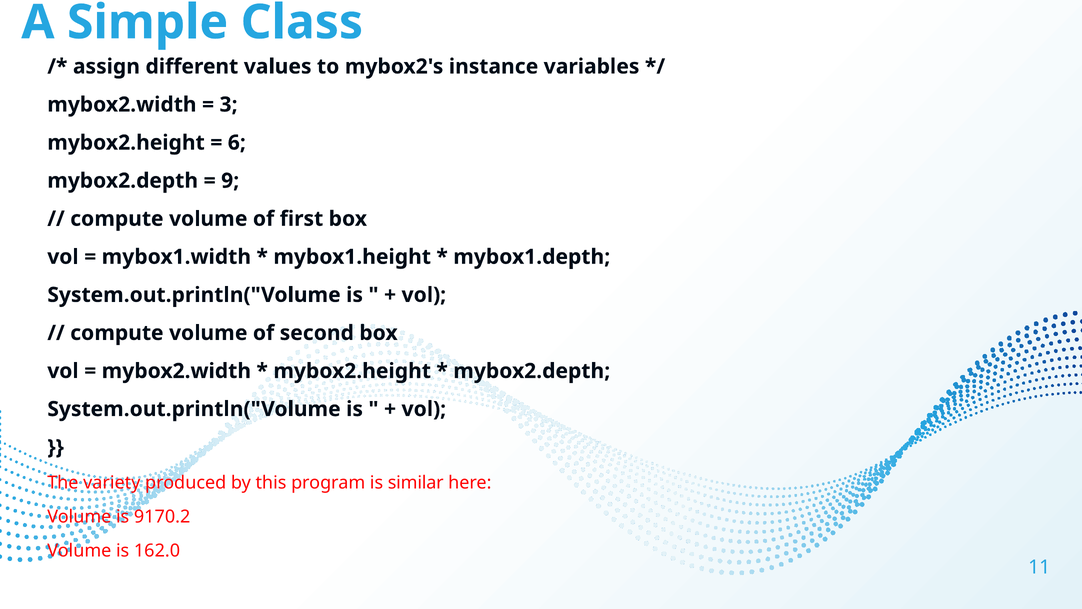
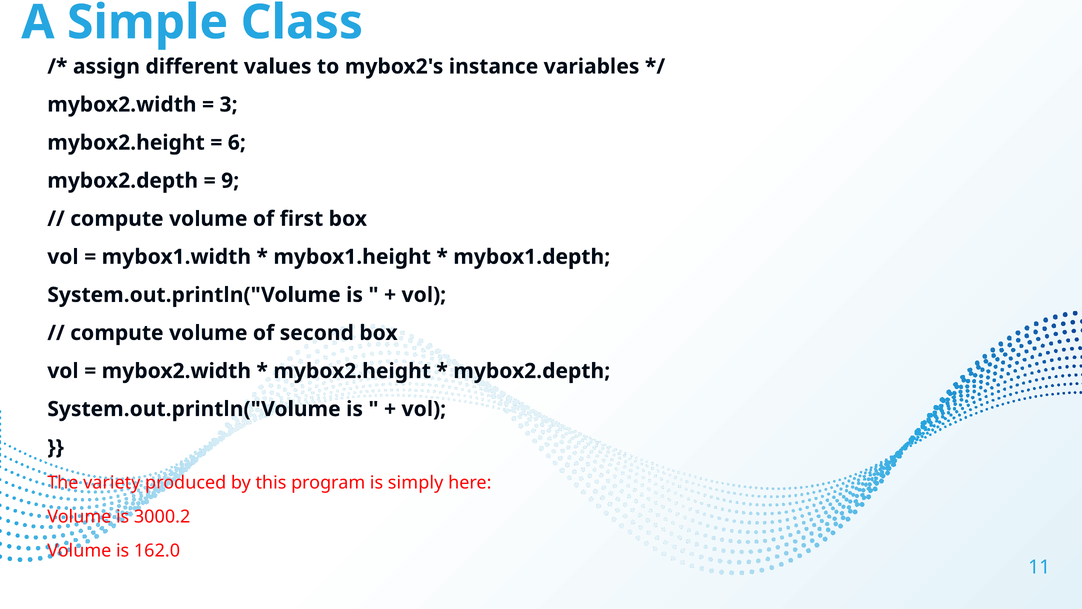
similar: similar -> simply (416, 482)
9170.2: 9170.2 -> 3000.2 (162, 516)
